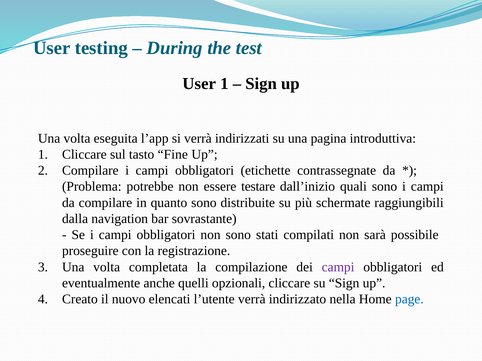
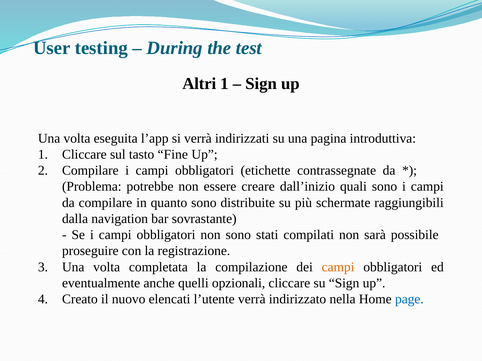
User: User -> Altri (199, 84)
testare: testare -> creare (258, 187)
campi colour: purple -> orange (338, 267)
